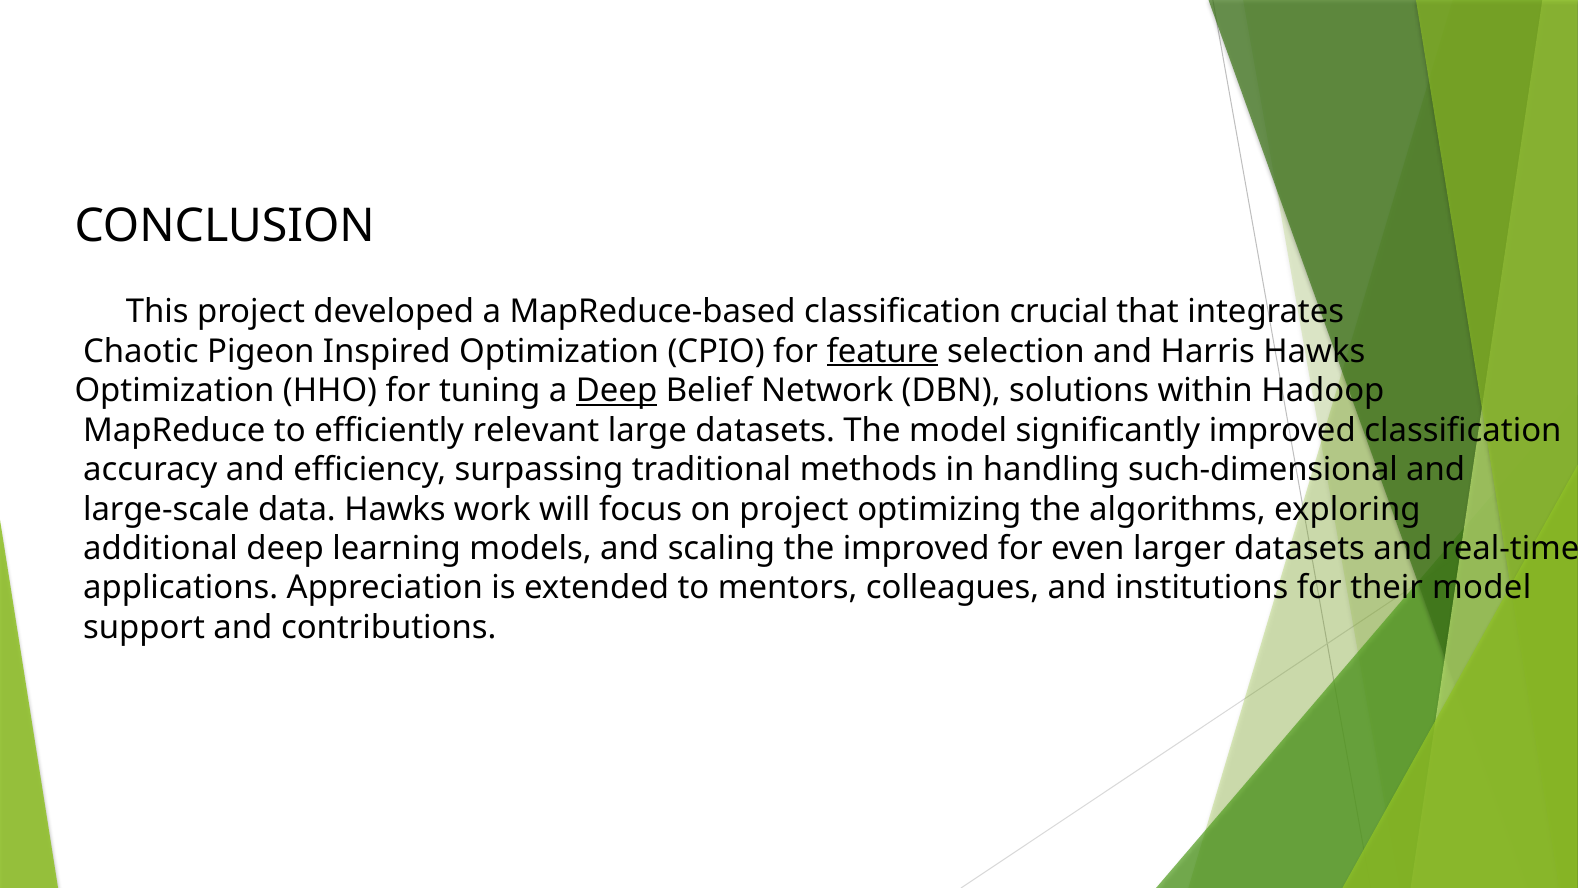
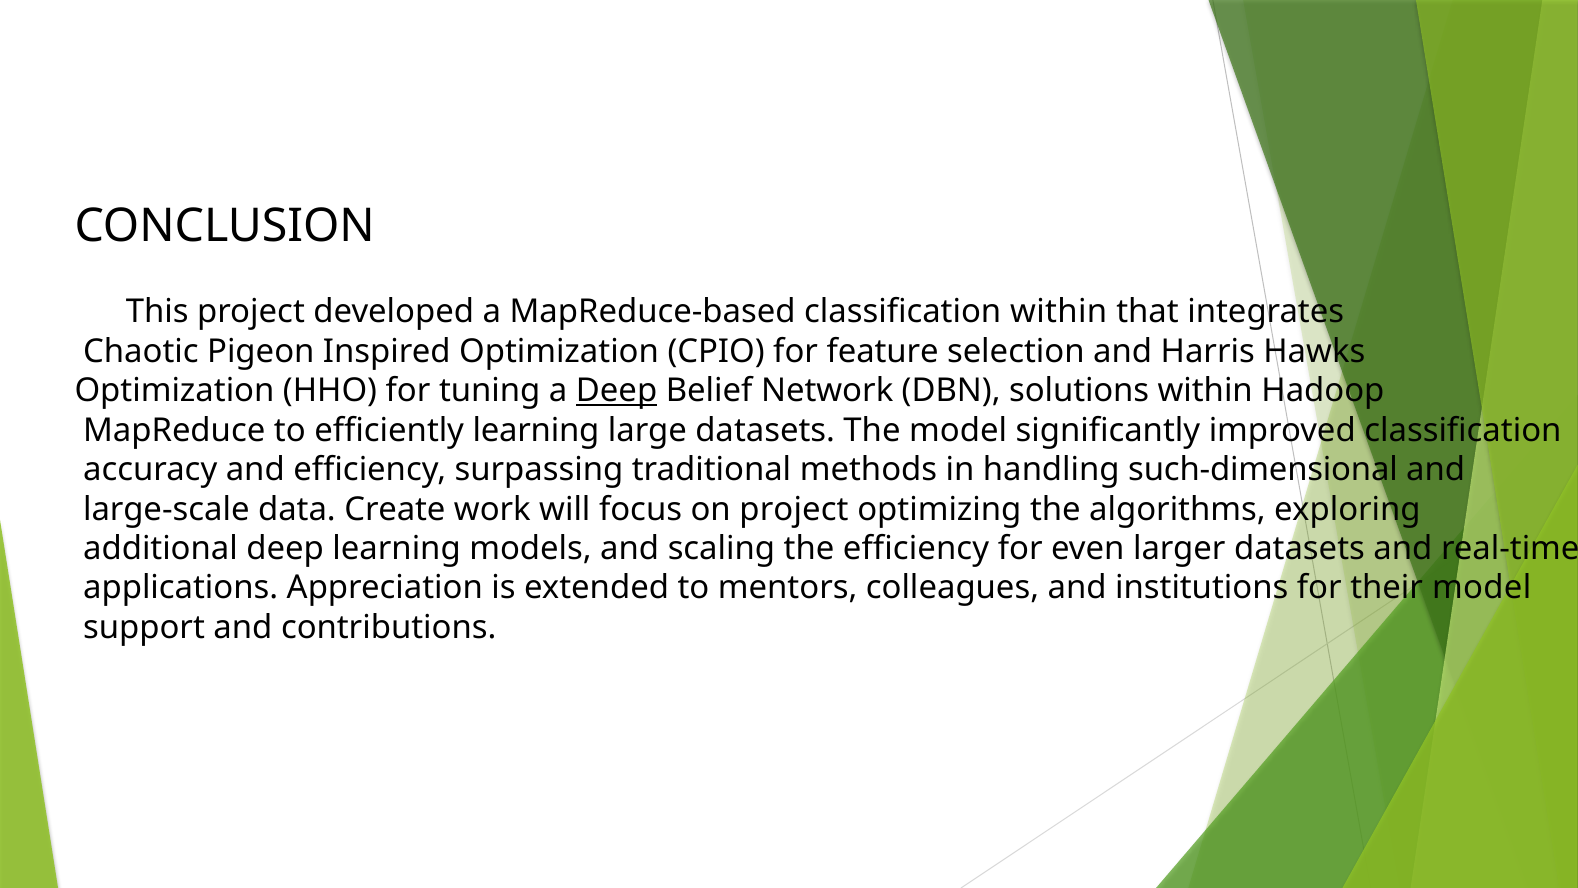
classification crucial: crucial -> within (1059, 312)
feature underline: present -> none (883, 351)
efficiently relevant: relevant -> learning (536, 430)
data Hawks: Hawks -> Create (395, 509)
the improved: improved -> efficiency (916, 548)
